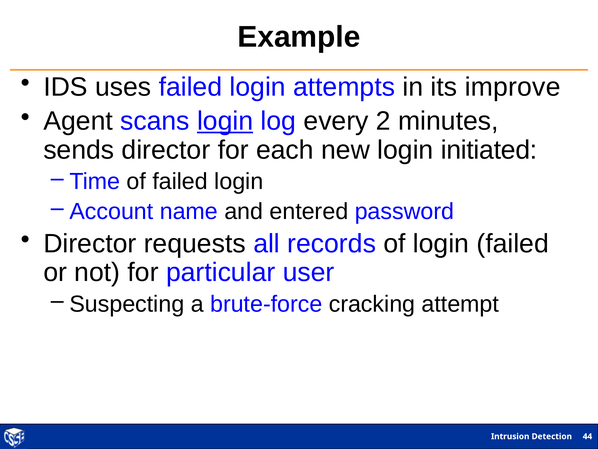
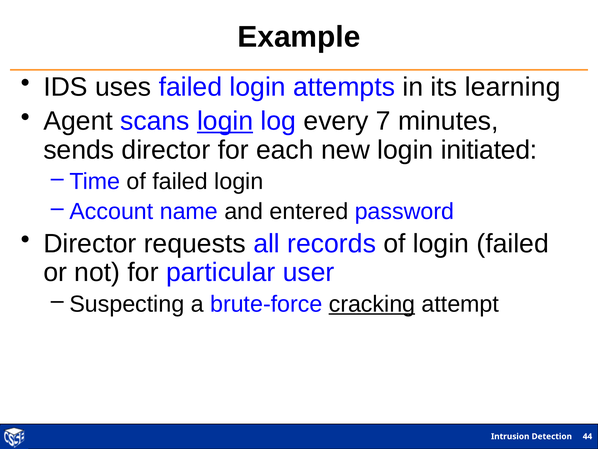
improve: improve -> learning (513, 87)
2: 2 -> 7 (383, 121)
cracking underline: none -> present (372, 304)
